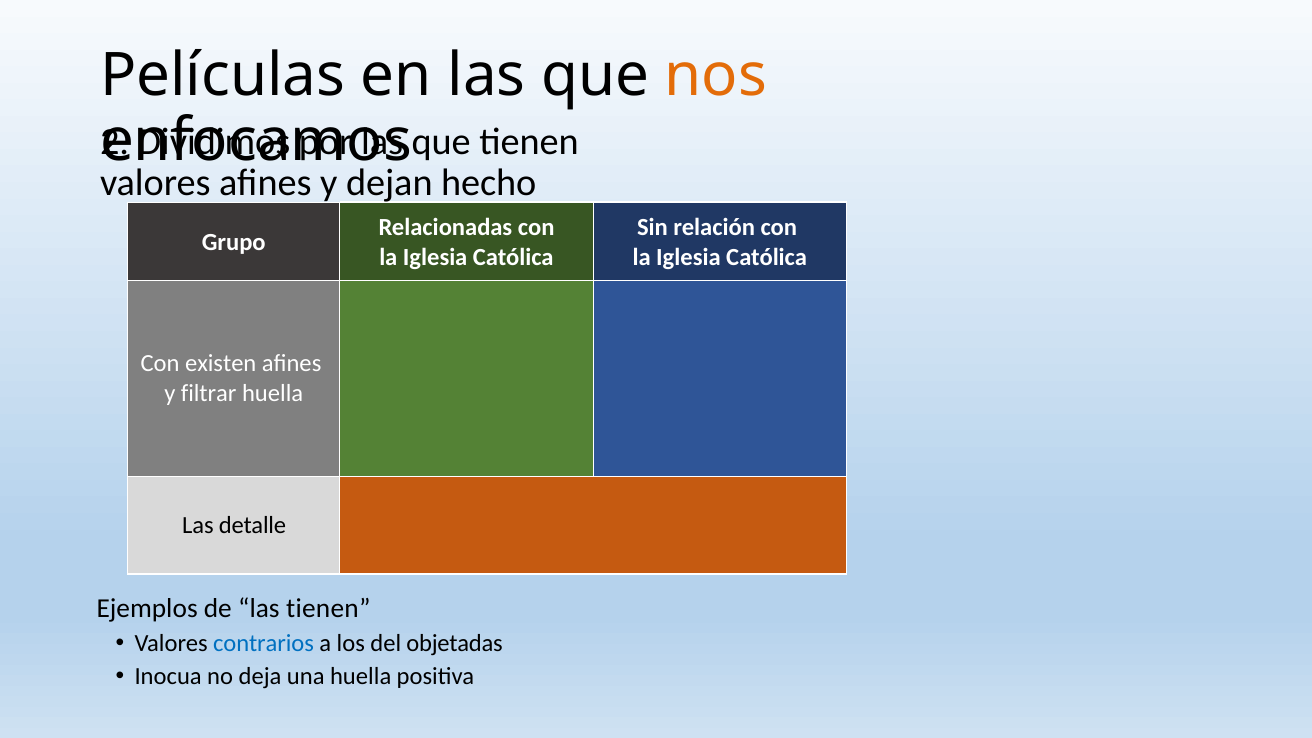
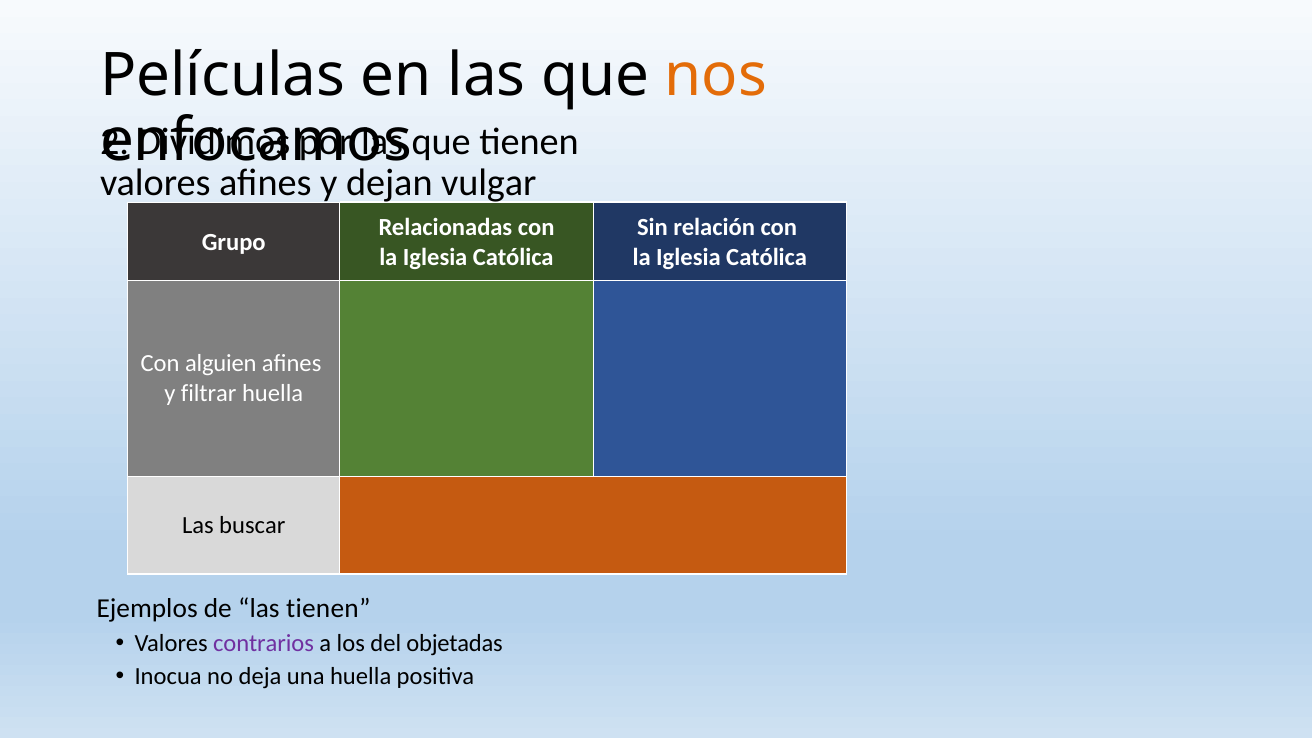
hecho: hecho -> vulgar (489, 183)
existen: existen -> alguien (221, 364)
detalle: detalle -> buscar (252, 525)
contrarios colour: blue -> purple (264, 643)
